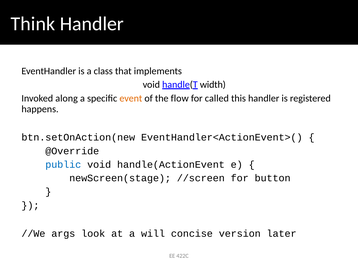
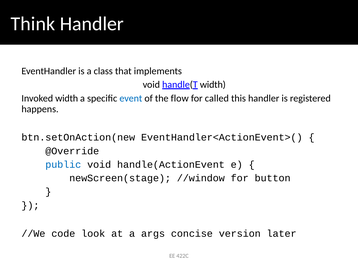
Invoked along: along -> width (67, 99)
event colour: orange -> blue (131, 99)
//screen: //screen -> //window (201, 178)
args: args -> code (63, 234)
will: will -> args (153, 234)
